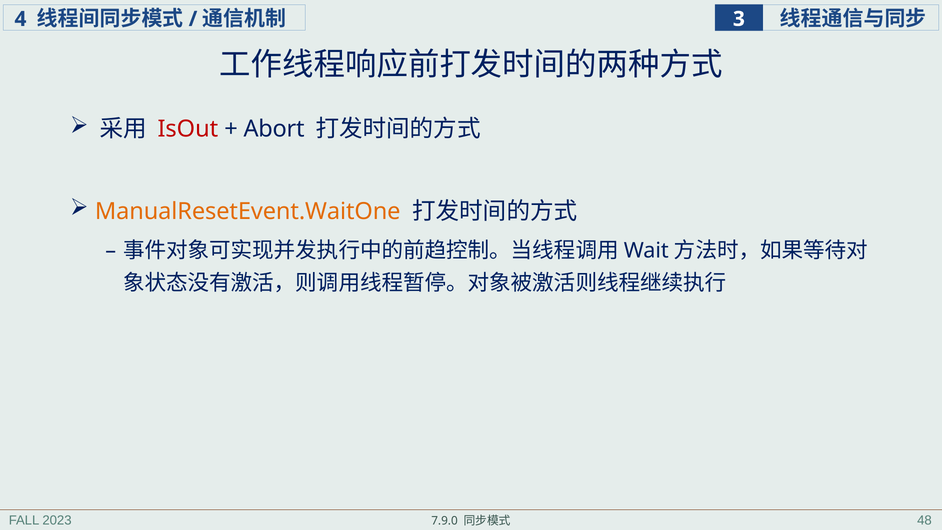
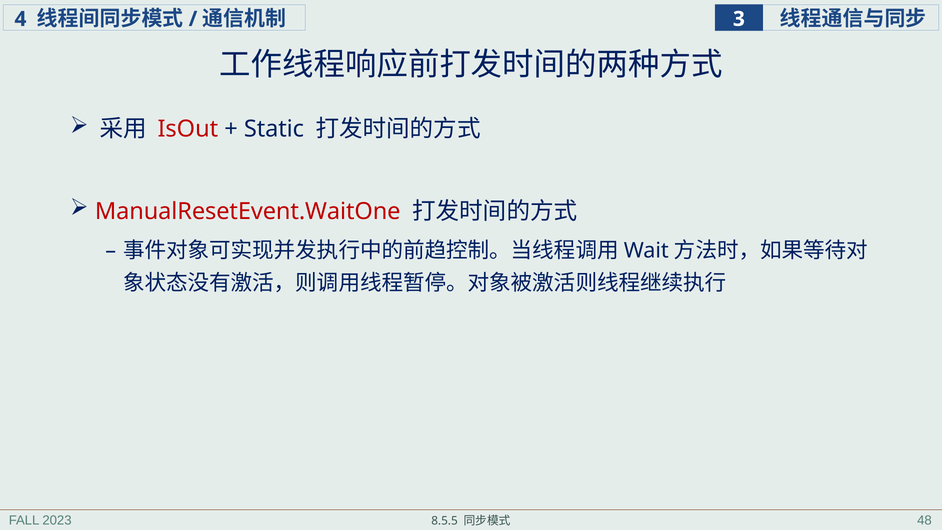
Abort: Abort -> Static (274, 129)
ManualResetEvent.WaitOne colour: orange -> red (248, 211)
7.9.0: 7.9.0 -> 8.5.5 (445, 521)
